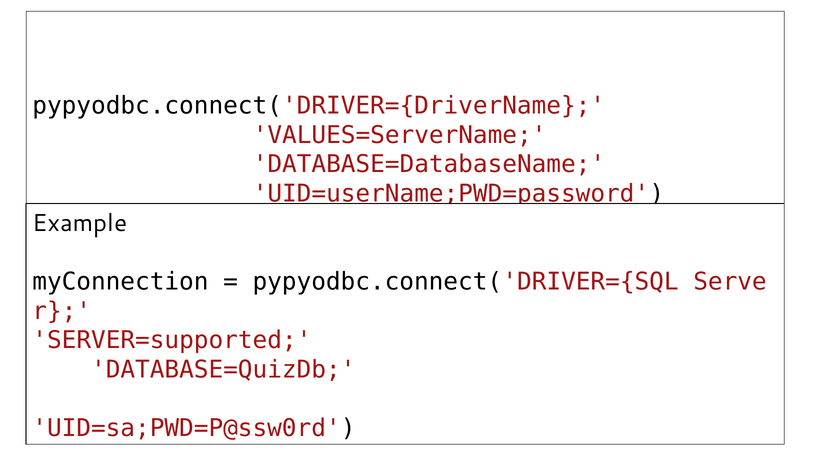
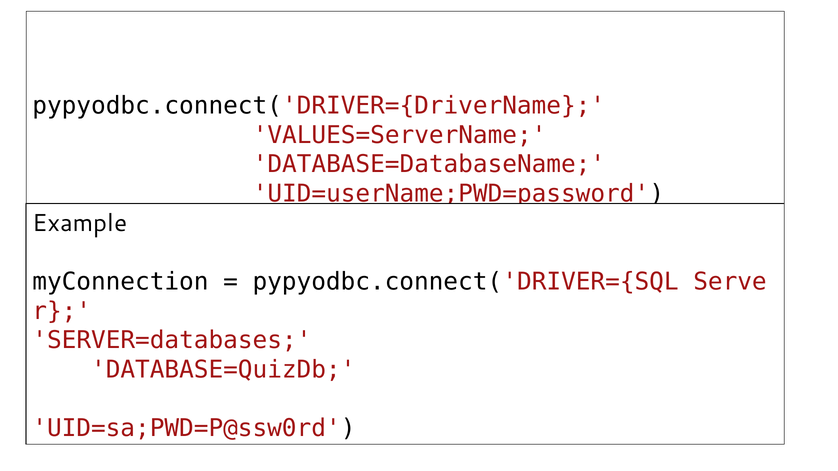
SERVER=supported: SERVER=supported -> SERVER=databases (172, 341)
